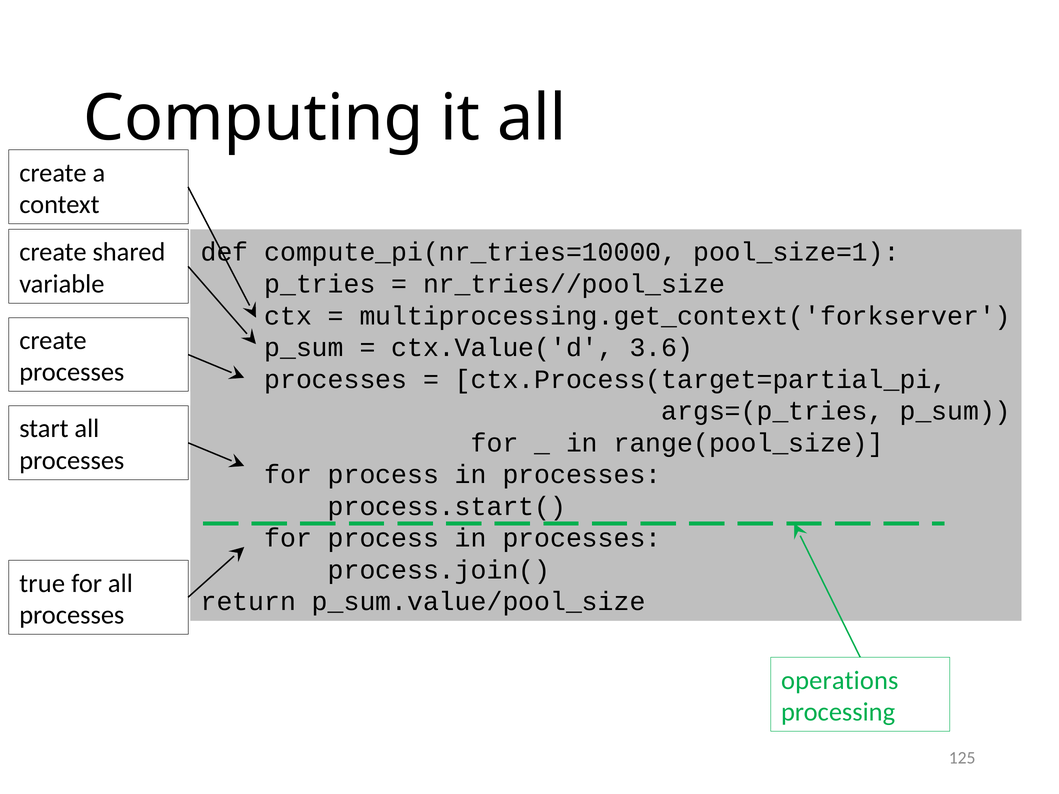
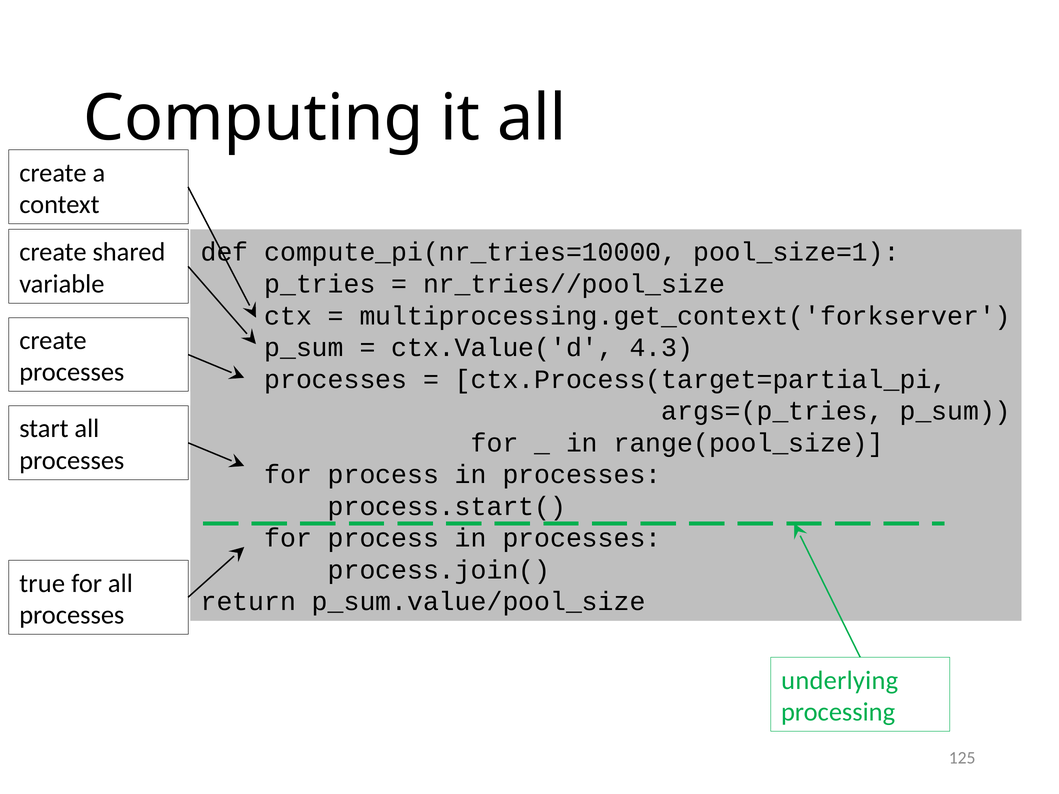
3.6: 3.6 -> 4.3 (661, 348)
operations: operations -> underlying (840, 681)
